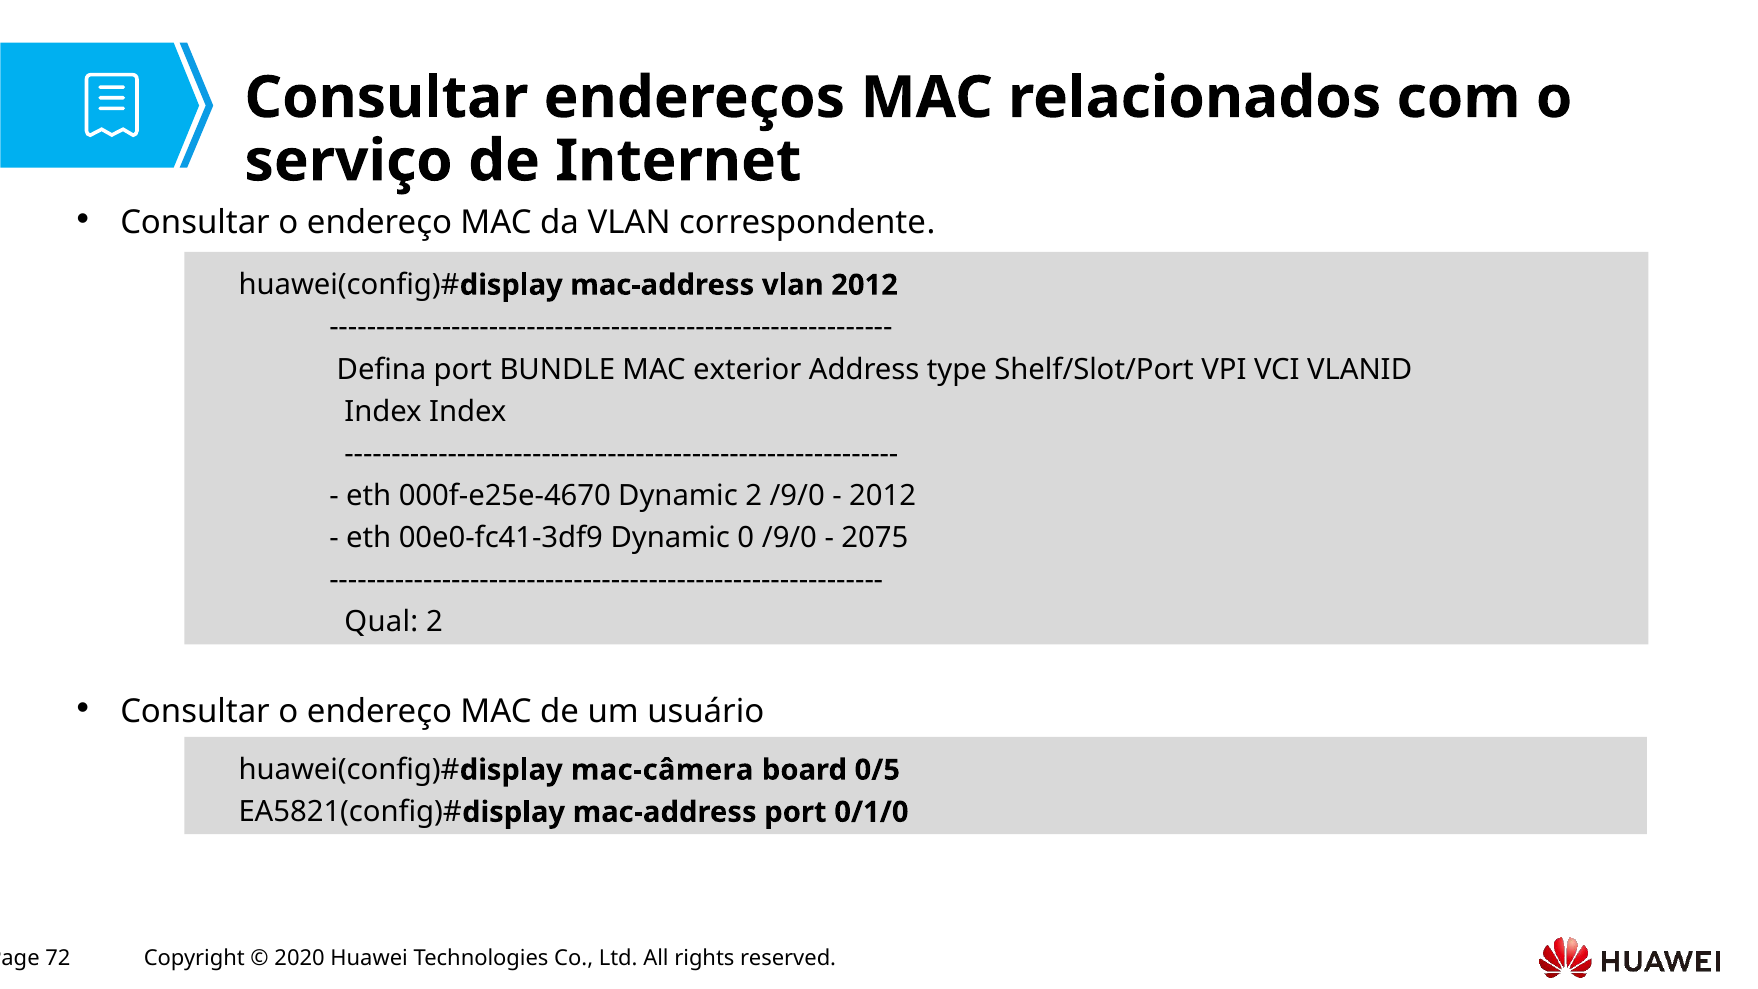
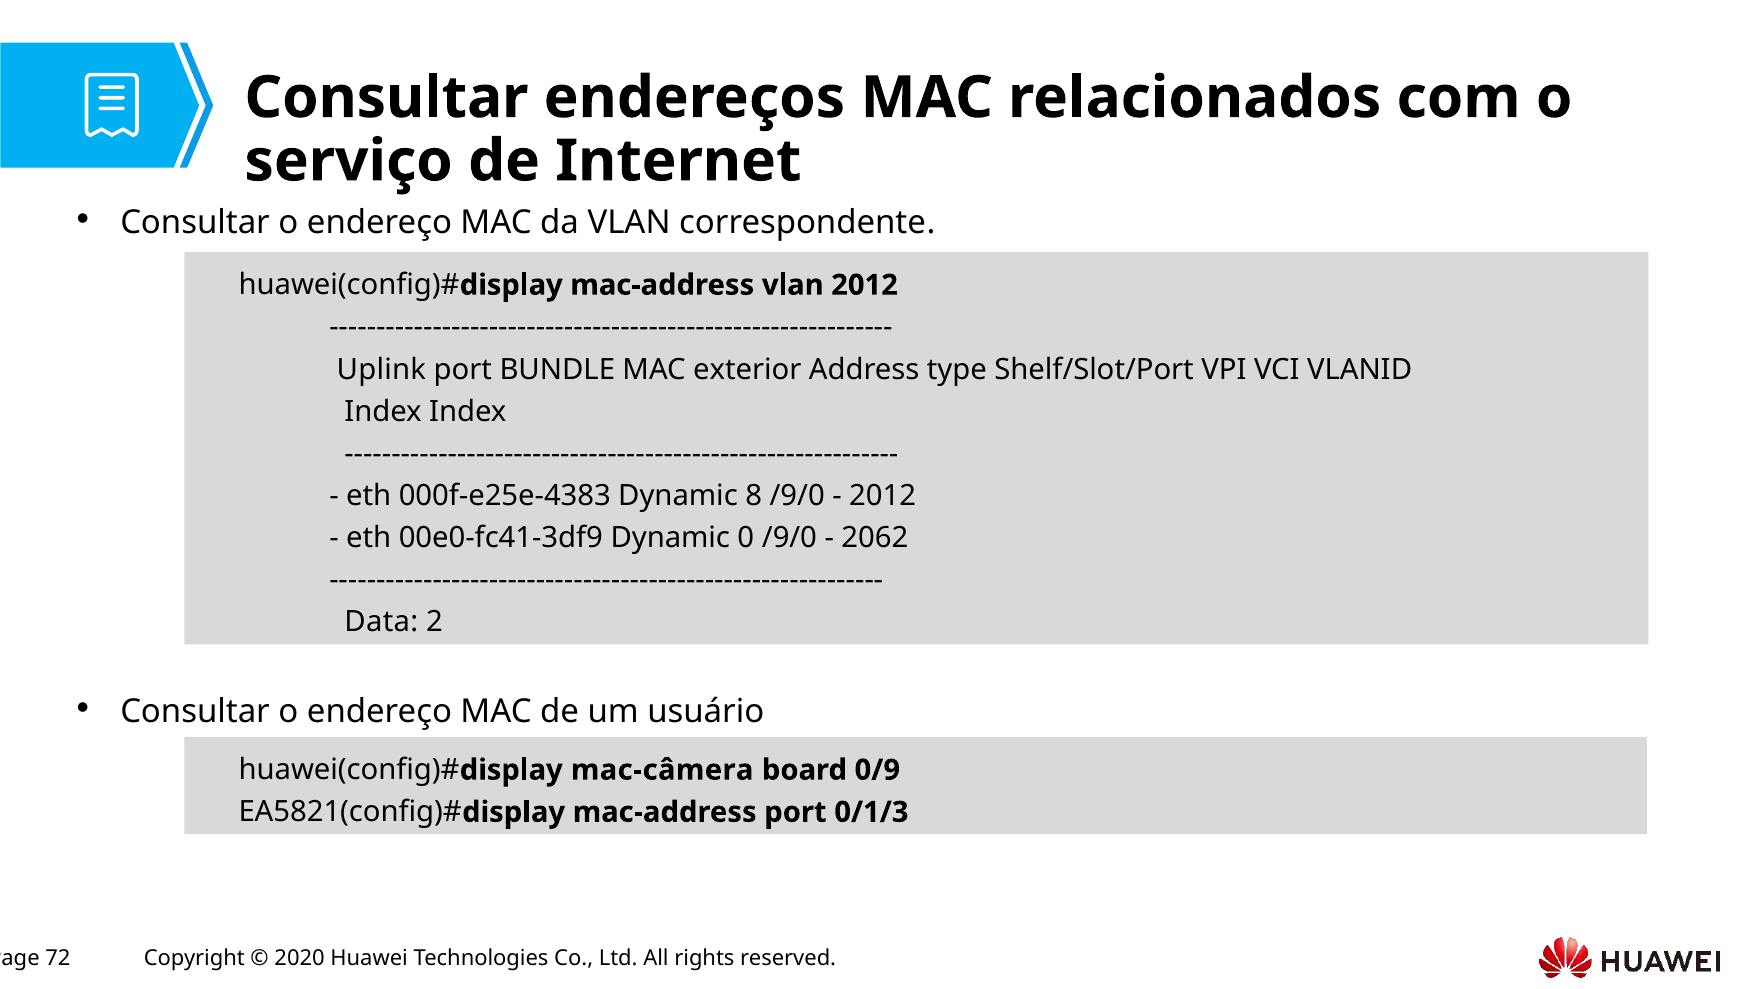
Defina: Defina -> Uplink (381, 369)
000f-e25e-4670: 000f-e25e-4670 -> 000f-e25e-4383 (505, 496)
Dynamic 2: 2 -> 8 (754, 496)
2075: 2075 -> 2062 (875, 538)
Qual: Qual -> Data (381, 622)
0/5: 0/5 -> 0/9 (877, 770)
0/1/0: 0/1/0 -> 0/1/3 (871, 812)
